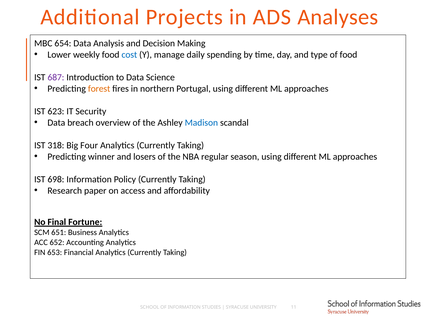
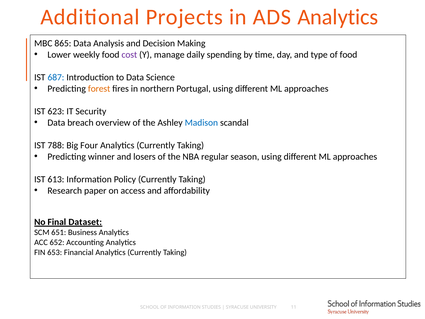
ADS Analyses: Analyses -> Analytics (338, 17)
654: 654 -> 865 (63, 43)
cost colour: blue -> purple (129, 55)
687 colour: purple -> blue (56, 77)
318: 318 -> 788 (56, 145)
698: 698 -> 613 (56, 179)
Fortune: Fortune -> Dataset (85, 222)
